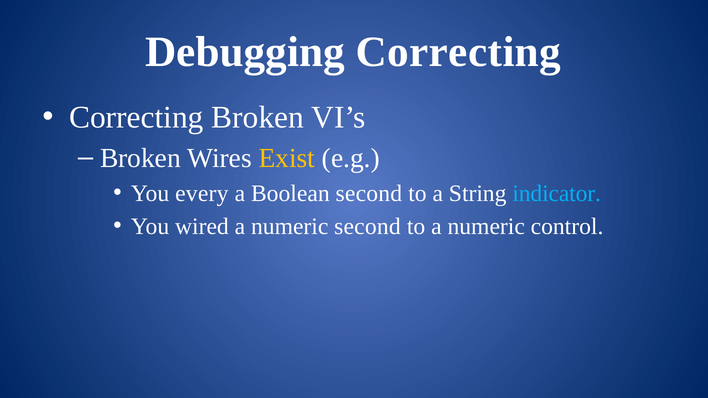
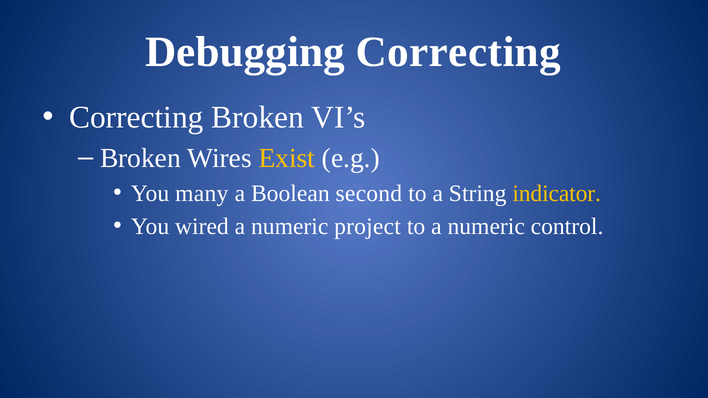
every: every -> many (202, 193)
indicator colour: light blue -> yellow (557, 193)
numeric second: second -> project (367, 226)
